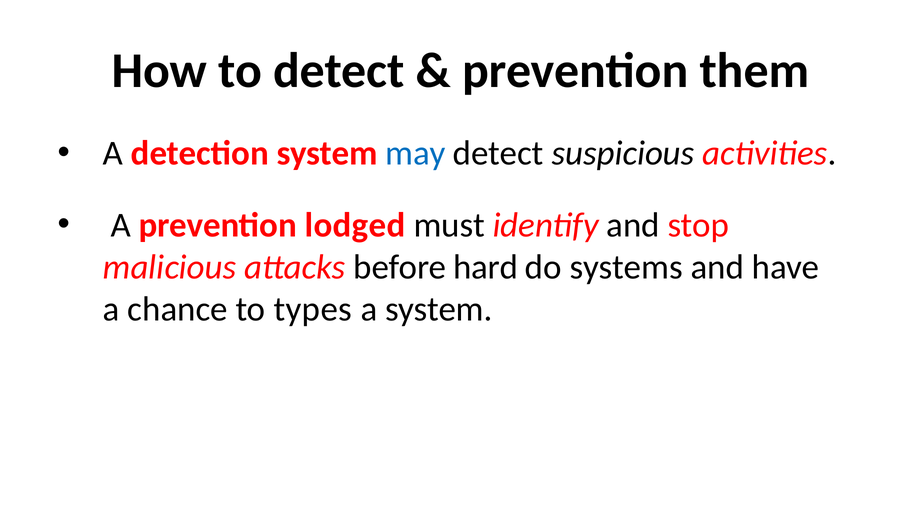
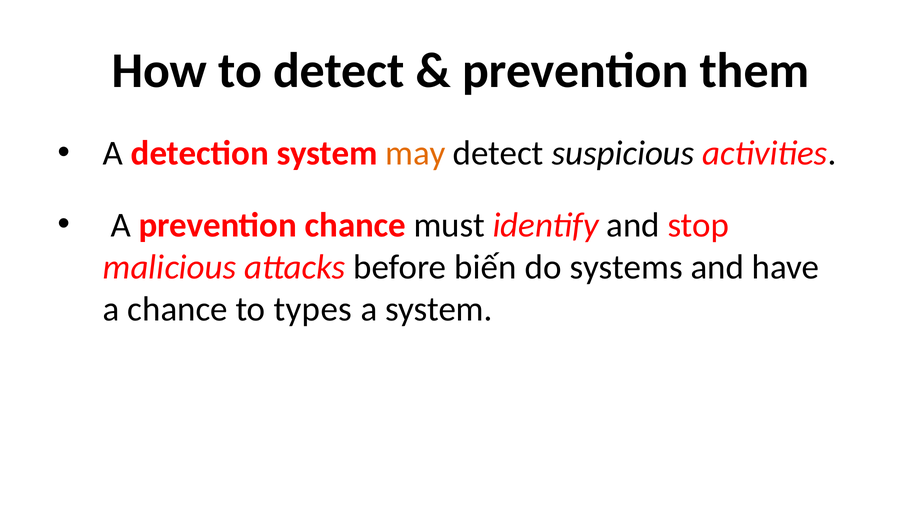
may colour: blue -> orange (415, 153)
prevention lodged: lodged -> chance (355, 225)
hard: hard -> biến (485, 267)
